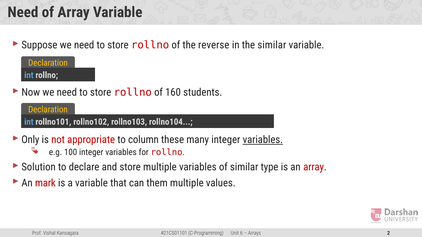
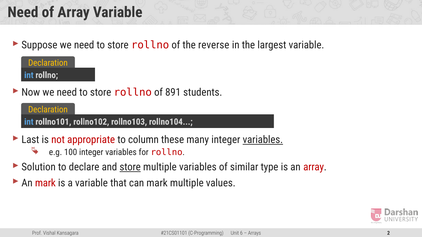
the similar: similar -> largest (272, 45)
160: 160 -> 891 (173, 93)
Only: Only -> Last (30, 140)
store underline: none -> present (130, 167)
can them: them -> mark (157, 183)
